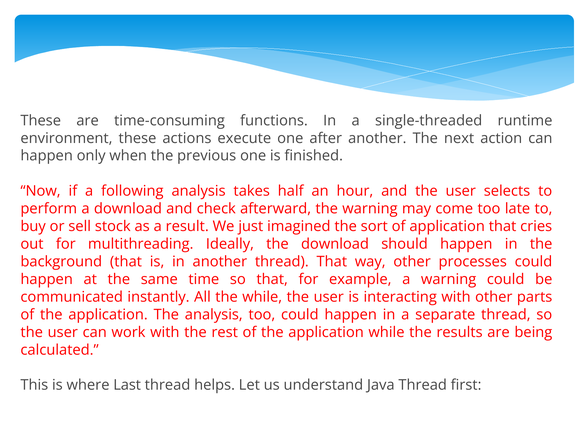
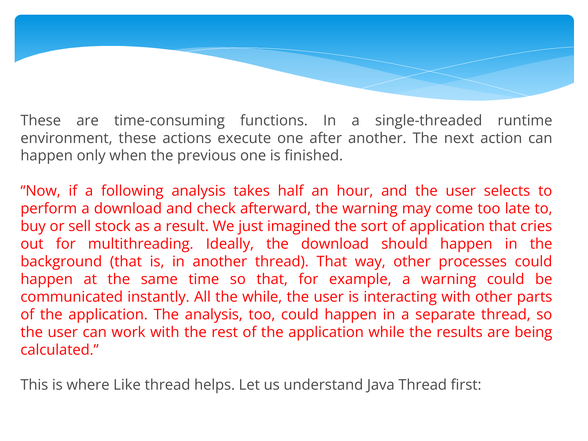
Last: Last -> Like (127, 385)
